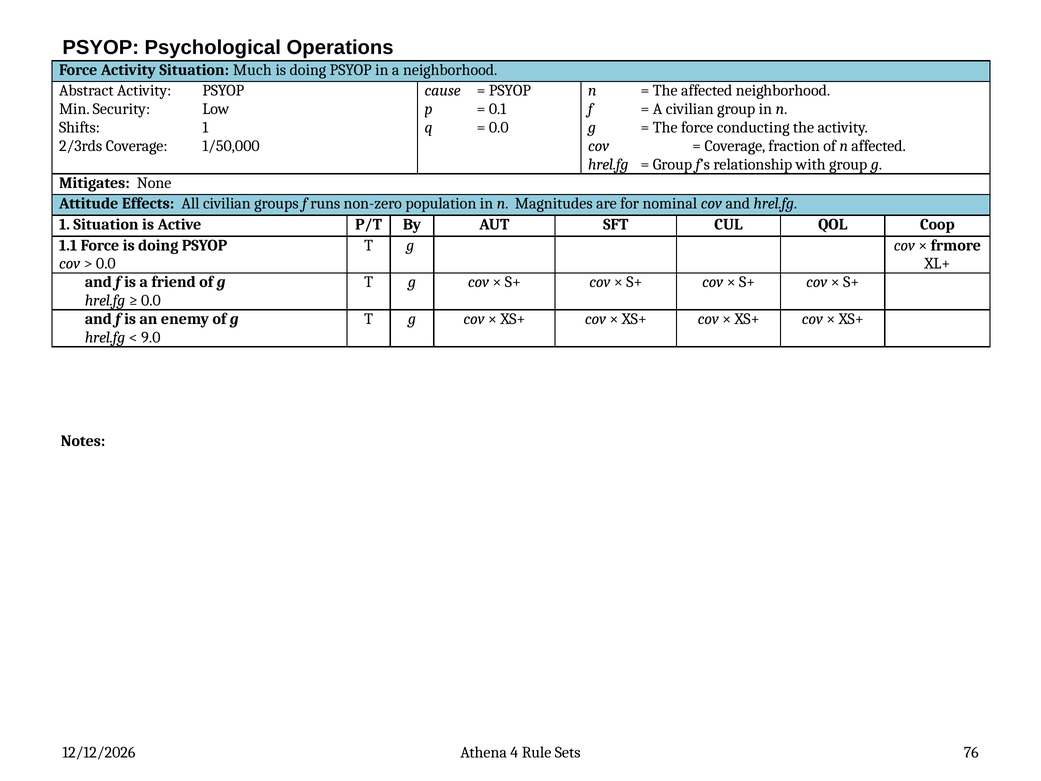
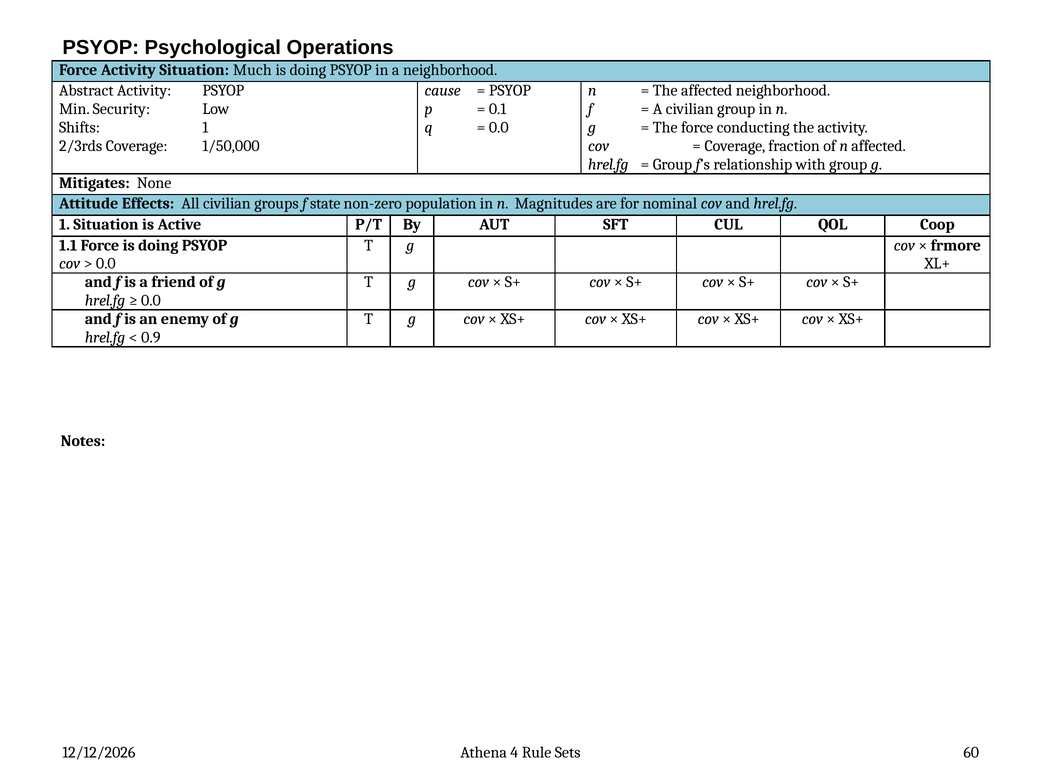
runs: runs -> state (325, 204)
9.0: 9.0 -> 0.9 (151, 337)
76: 76 -> 60 (971, 752)
